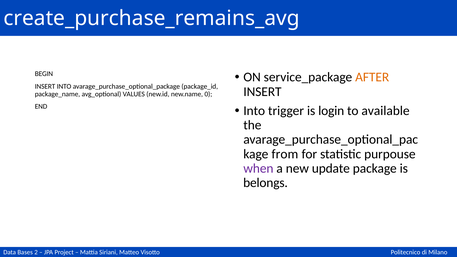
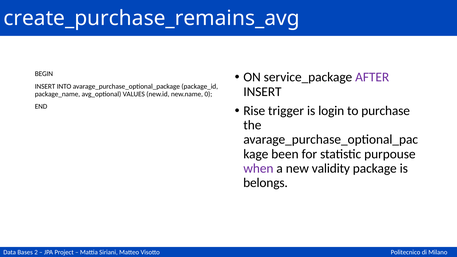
AFTER colour: orange -> purple (372, 77)
Into: Into -> Rise (254, 111)
available: available -> purchase (386, 111)
from: from -> been (285, 154)
update: update -> validity (331, 168)
